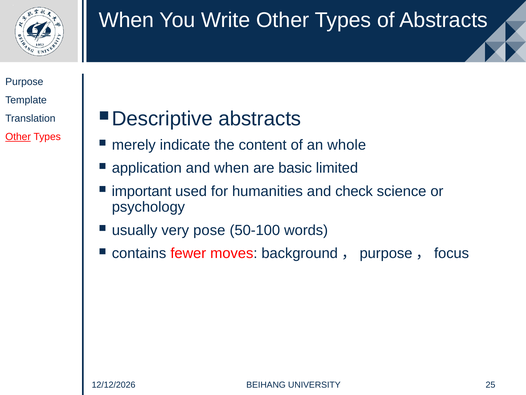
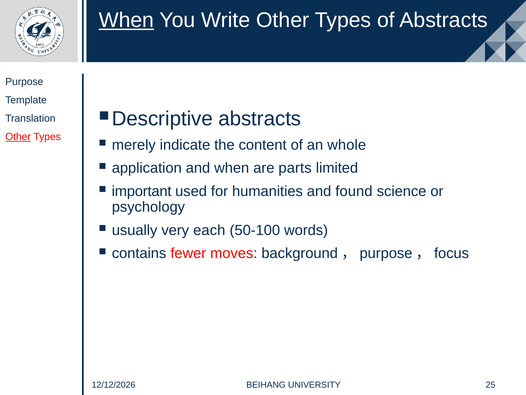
When underline: none -> present (126, 20)
basic: basic -> parts (295, 168)
check: check -> found (354, 191)
pose: pose -> each (209, 230)
